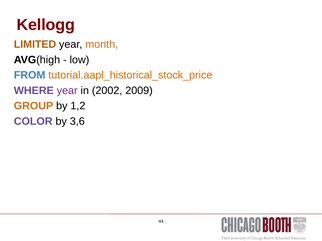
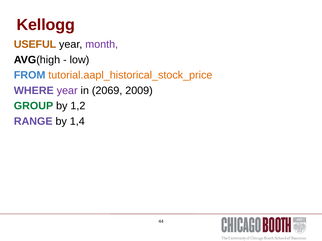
LIMITED: LIMITED -> USEFUL (35, 45)
month colour: orange -> purple (102, 45)
2002: 2002 -> 2069 (107, 91)
GROUP colour: orange -> green (33, 106)
COLOR: COLOR -> RANGE (33, 121)
3,6: 3,6 -> 1,4 (77, 121)
